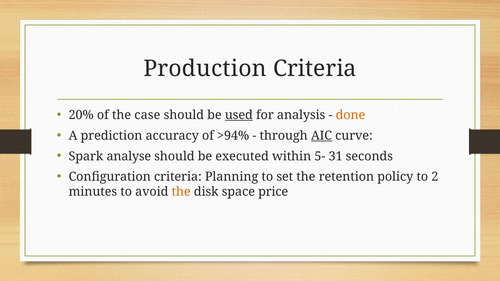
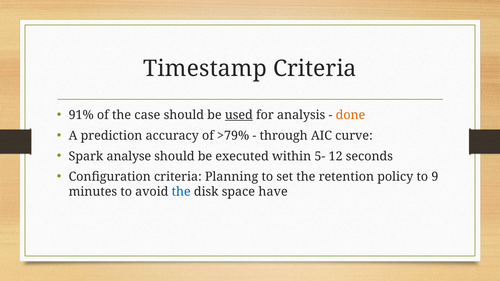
Production: Production -> Timestamp (205, 69)
20%: 20% -> 91% (81, 115)
>94%: >94% -> >79% (233, 136)
AIC underline: present -> none (321, 136)
31: 31 -> 12 (336, 156)
2: 2 -> 9 (435, 177)
the colour: orange -> blue (181, 192)
price: price -> have (273, 192)
